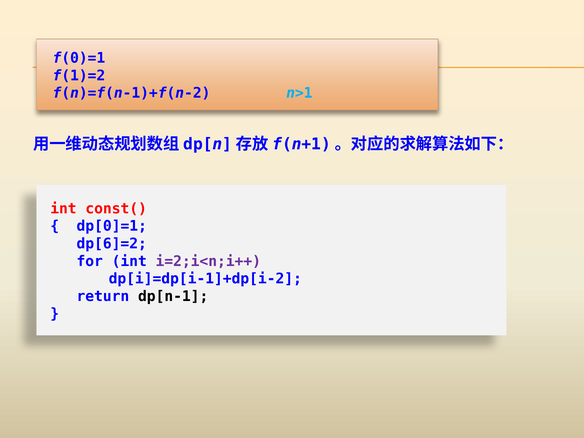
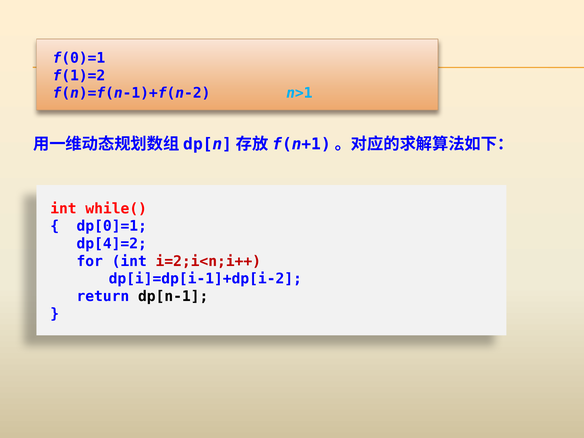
const(: const( -> while( (116, 209)
dp[6]=2: dp[6]=2 -> dp[4]=2 (112, 244)
i=2;i<n;i++ colour: purple -> red (208, 261)
